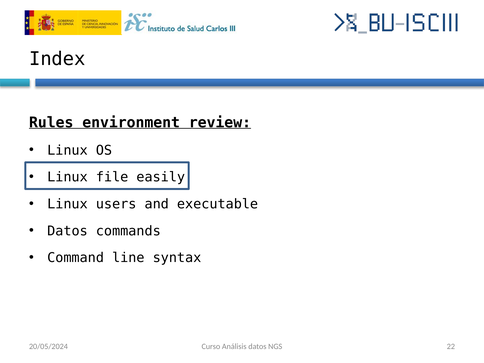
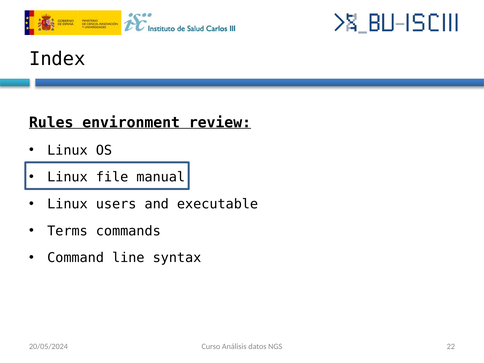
easily: easily -> manual (161, 177)
Datos: Datos -> Terms (67, 231)
